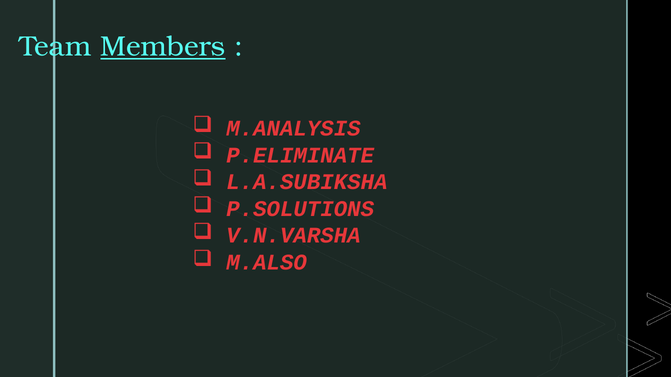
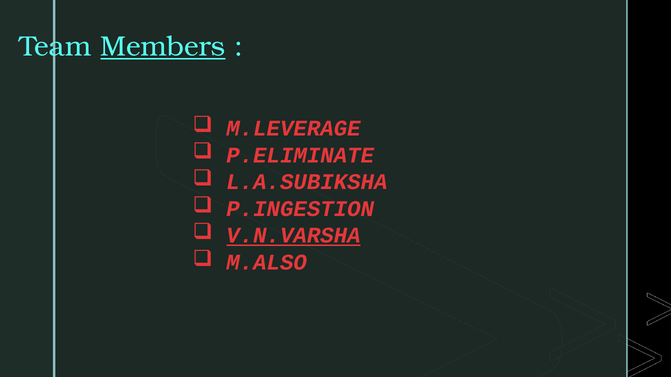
M.ANALYSIS: M.ANALYSIS -> M.LEVERAGE (293, 128)
P.SOLUTIONS: P.SOLUTIONS -> P.INGESTION (300, 209)
V.N.VARSHA underline: none -> present (293, 236)
